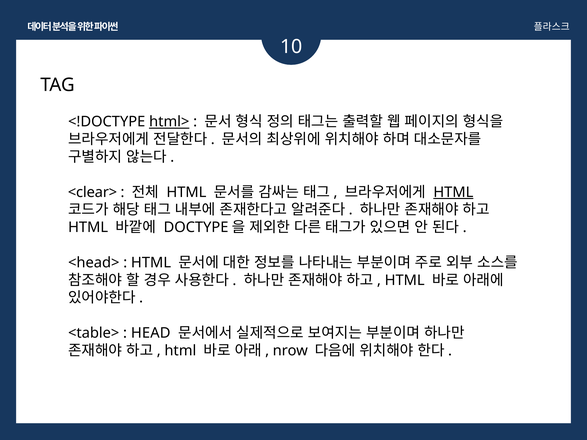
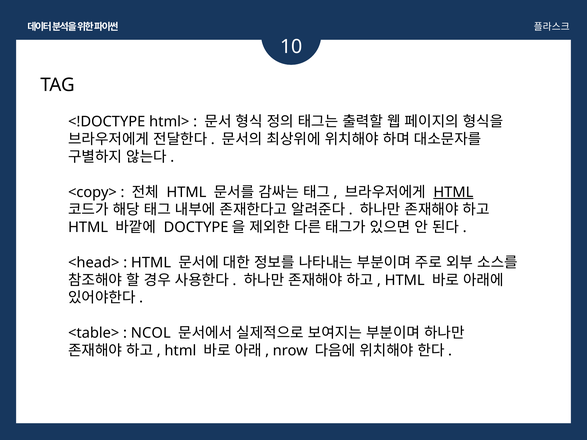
html> underline: present -> none (169, 122)
<clear>: <clear> -> <copy> (92, 192)
HEAD: HEAD -> NCOL (151, 333)
